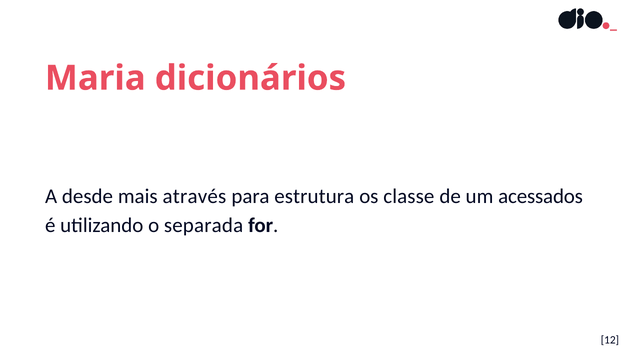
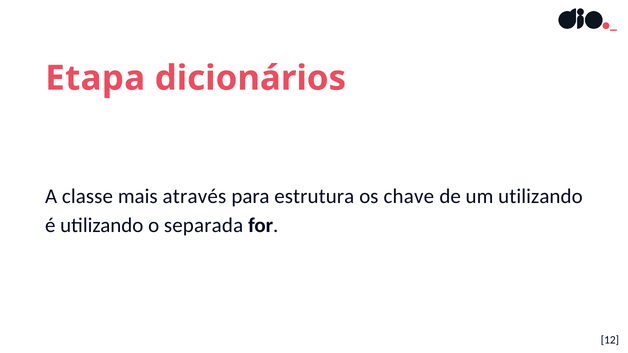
Maria: Maria -> Etapa (95, 78)
desde: desde -> classe (87, 196)
classe: classe -> chave (409, 196)
um acessados: acessados -> utilizando (540, 196)
